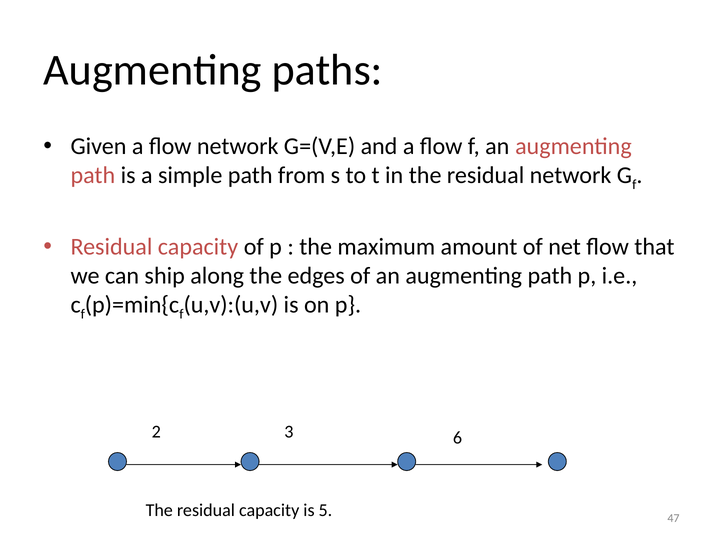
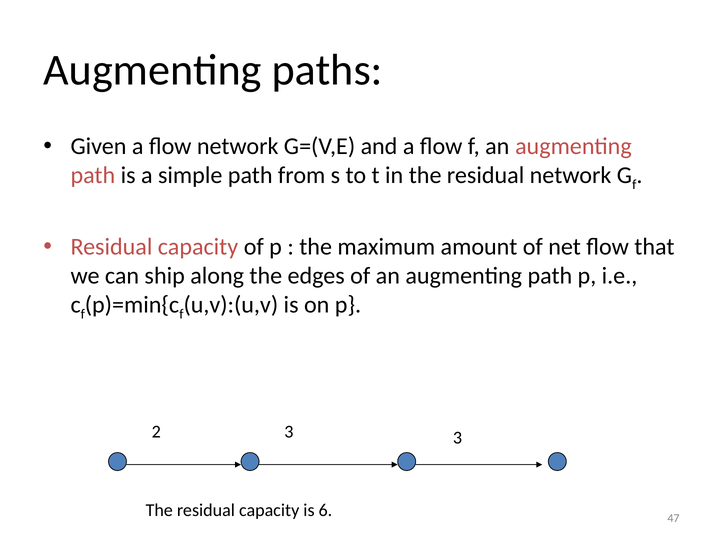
3 6: 6 -> 3 (458, 437)
5: 5 -> 6 (325, 510)
